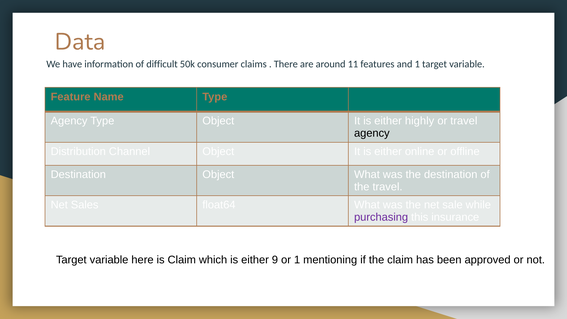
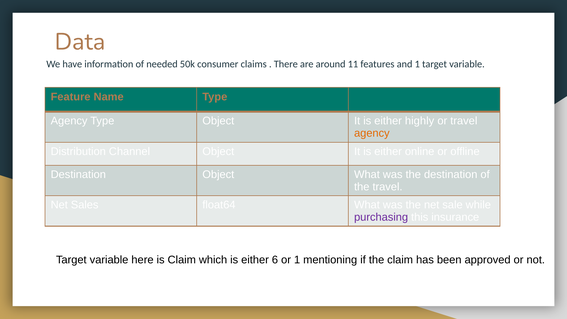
difficult: difficult -> needed (162, 64)
agency colour: black -> orange (372, 133)
9: 9 -> 6 (275, 260)
